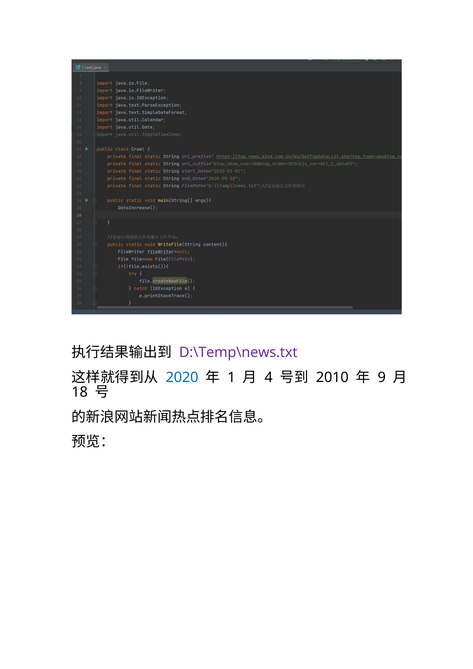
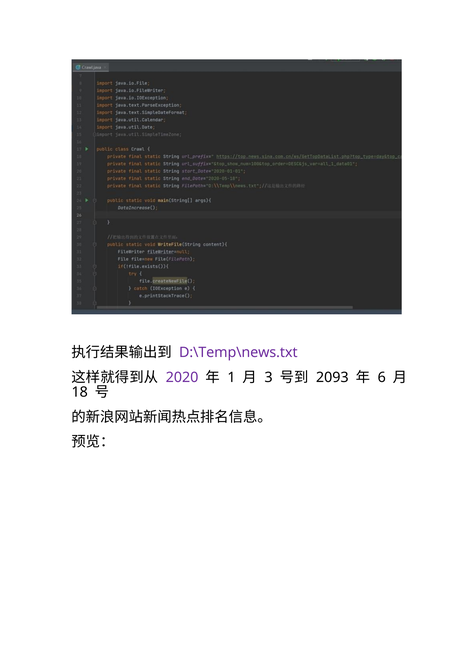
2020 colour: blue -> purple (182, 377)
4: 4 -> 3 (269, 377)
2010: 2010 -> 2093 (332, 377)
9: 9 -> 6 (382, 377)
